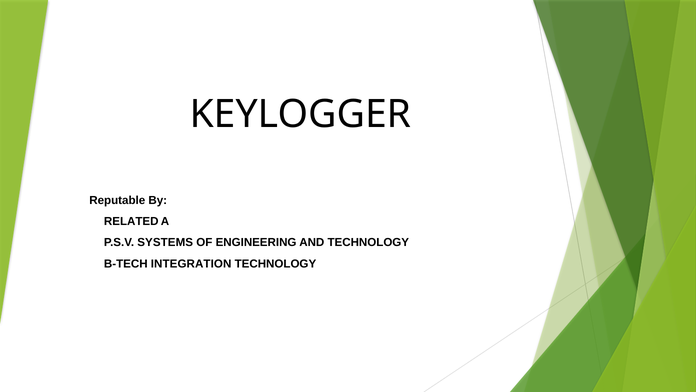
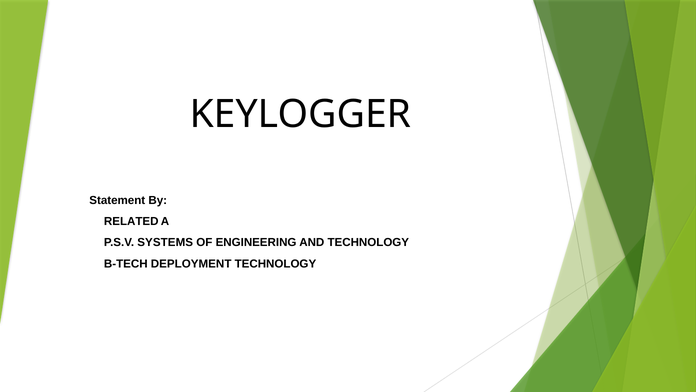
Reputable: Reputable -> Statement (117, 200)
INTEGRATION: INTEGRATION -> DEPLOYMENT (191, 264)
